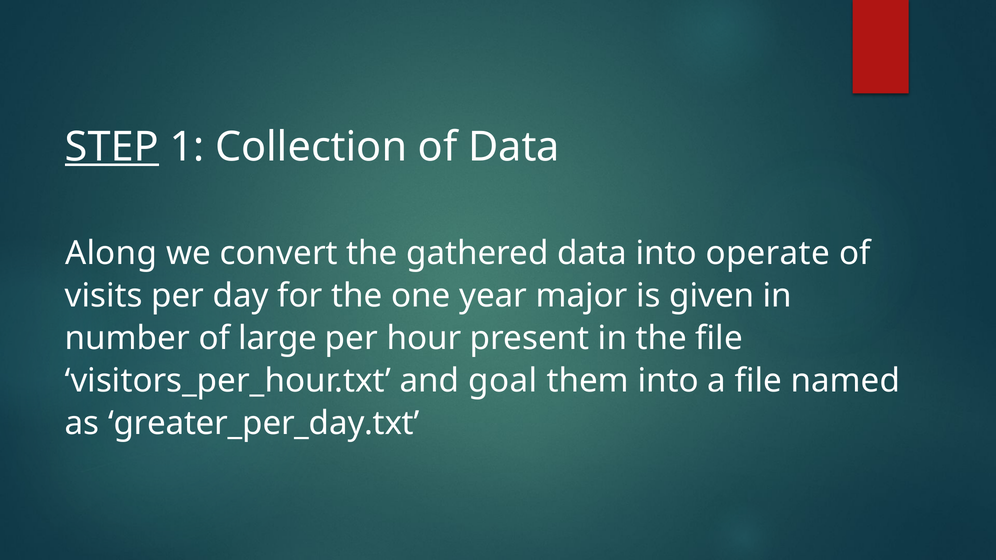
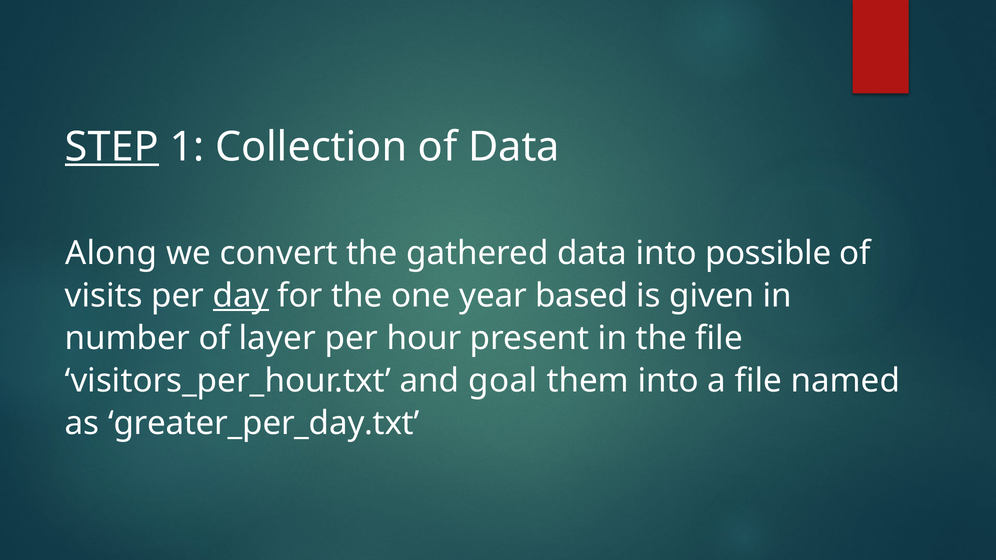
operate: operate -> possible (768, 253)
day underline: none -> present (241, 296)
major: major -> based (582, 296)
large: large -> layer (277, 338)
